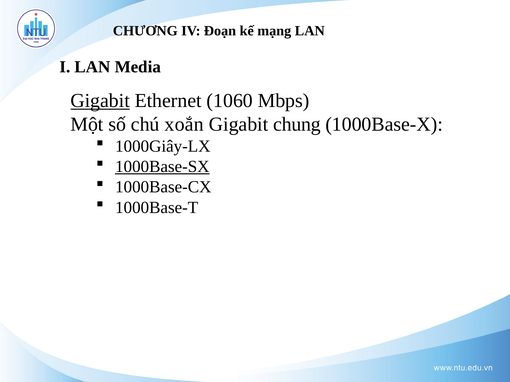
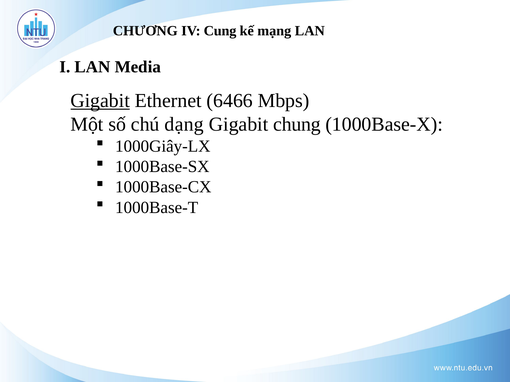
Đoạn: Đoạn -> Cung (220, 31)
1060: 1060 -> 6466 (230, 101)
xoắn: xoắn -> dạng (184, 125)
1000Base-SX underline: present -> none (162, 167)
